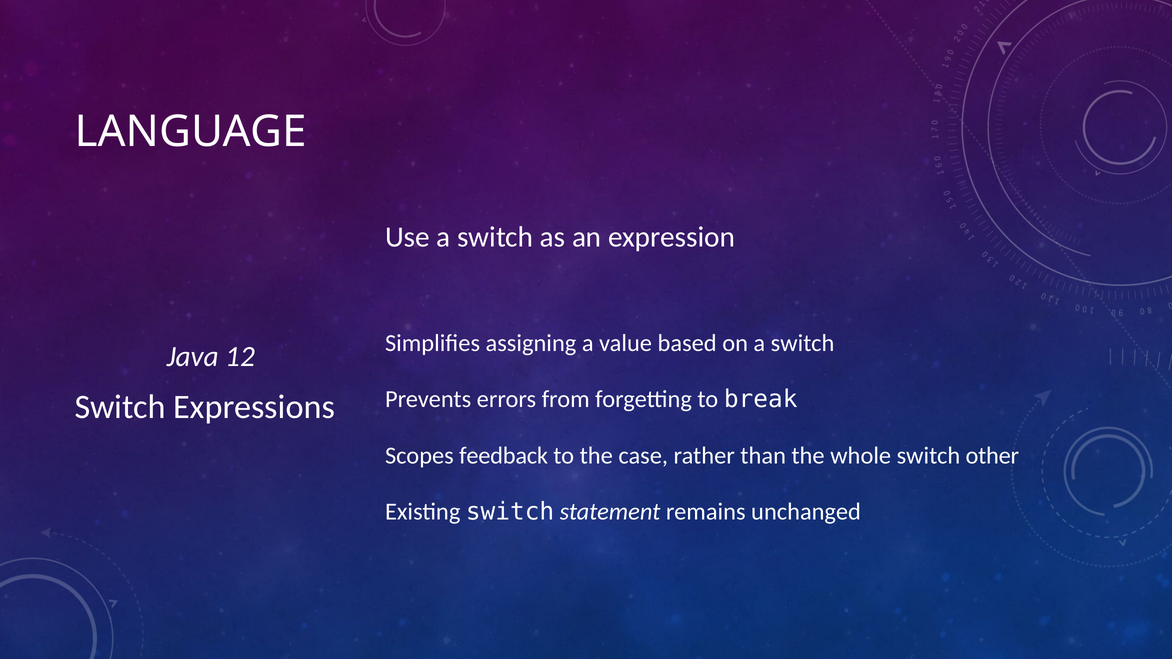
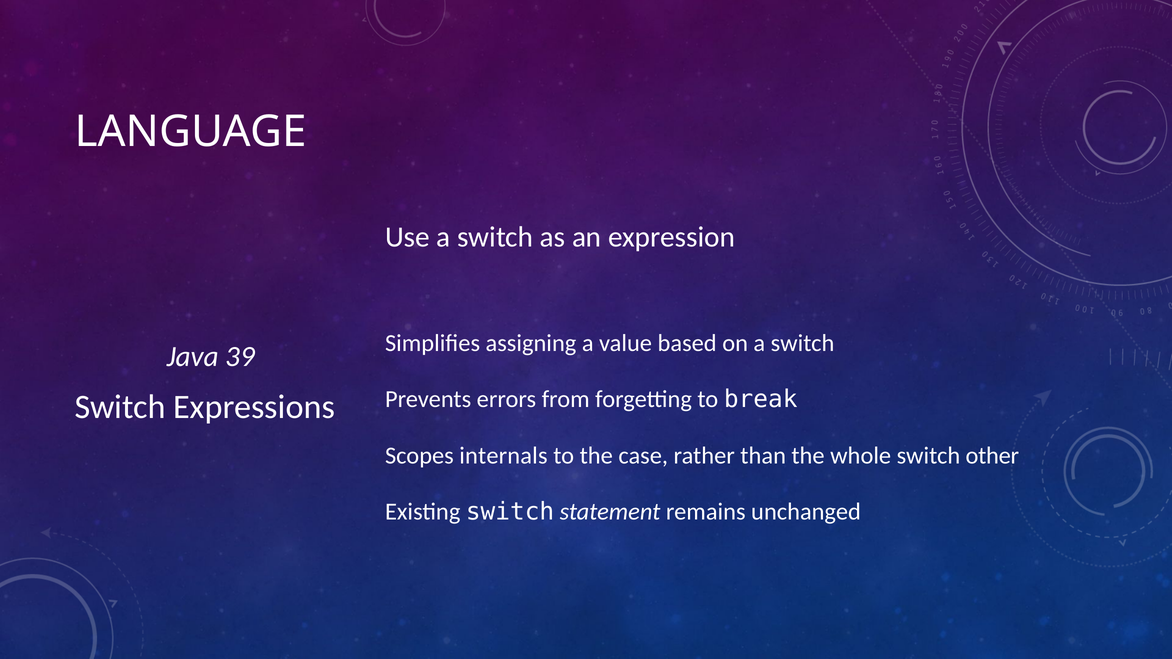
12: 12 -> 39 (240, 357)
feedback: feedback -> internals (503, 456)
